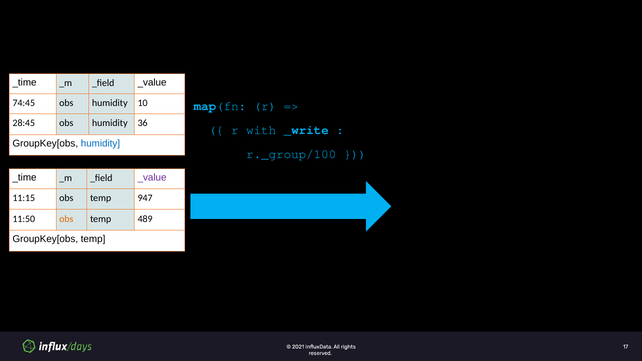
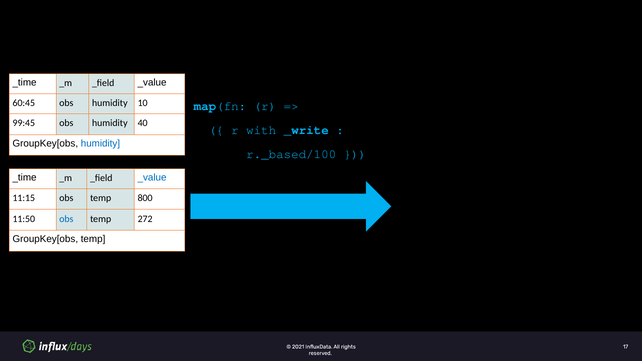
74:45: 74:45 -> 60:45 (24, 103)
28:45: 28:45 -> 99:45 (24, 123)
36: 36 -> 40 (143, 123)
r._group/100: r._group/100 -> r._based/100 (291, 154)
_value colour: purple -> blue (152, 177)
947: 947 -> 800 (145, 198)
obs colour: orange -> blue (66, 219)
489: 489 -> 272 (145, 219)
